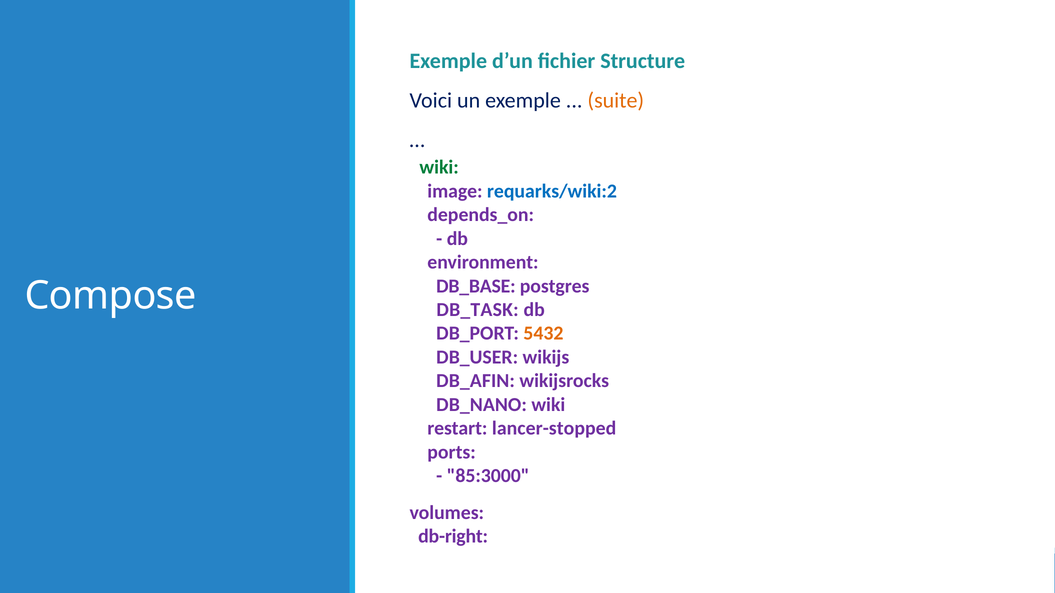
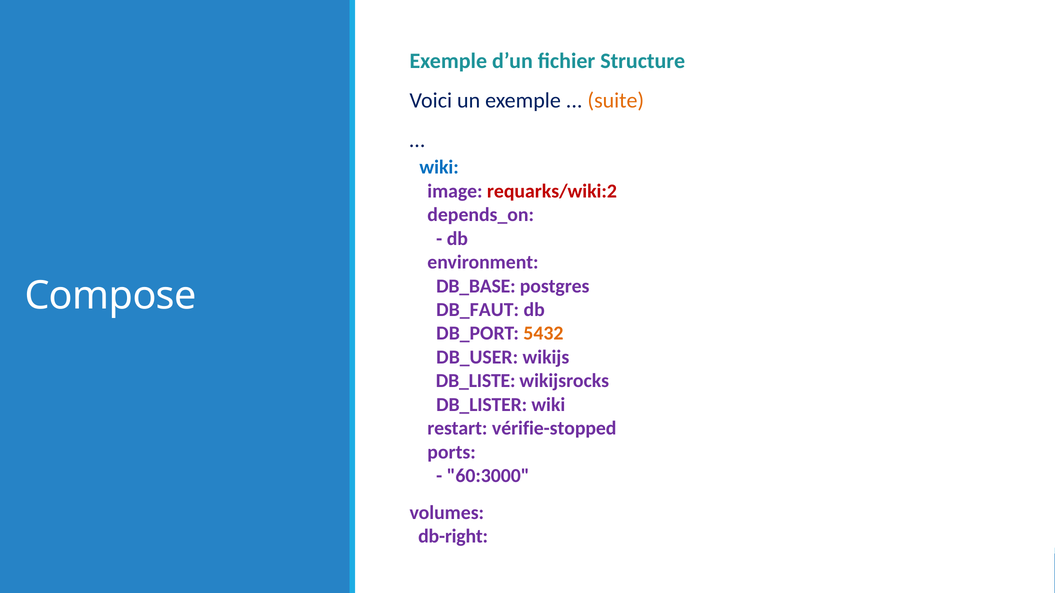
wiki colour: green -> blue (439, 167)
requarks/wiki:2 colour: blue -> red (552, 191)
DB_TASK: DB_TASK -> DB_FAUT (478, 310)
DB_AFIN: DB_AFIN -> DB_LISTE (476, 381)
DB_NANO: DB_NANO -> DB_LISTER (482, 405)
lancer-stopped: lancer-stopped -> vérifie-stopped (554, 429)
85:3000: 85:3000 -> 60:3000 (488, 476)
